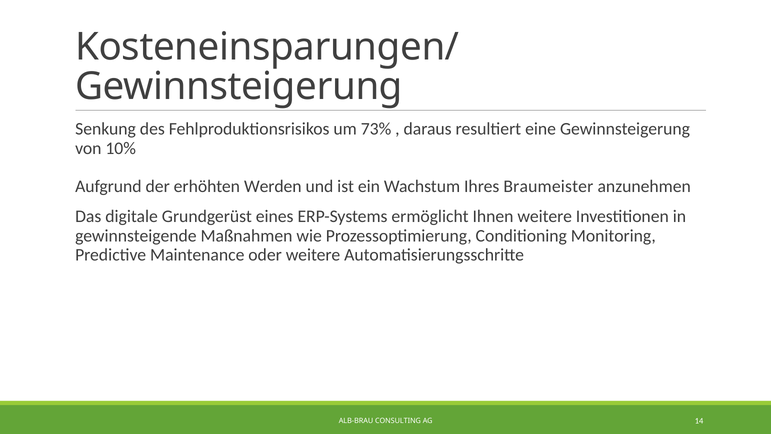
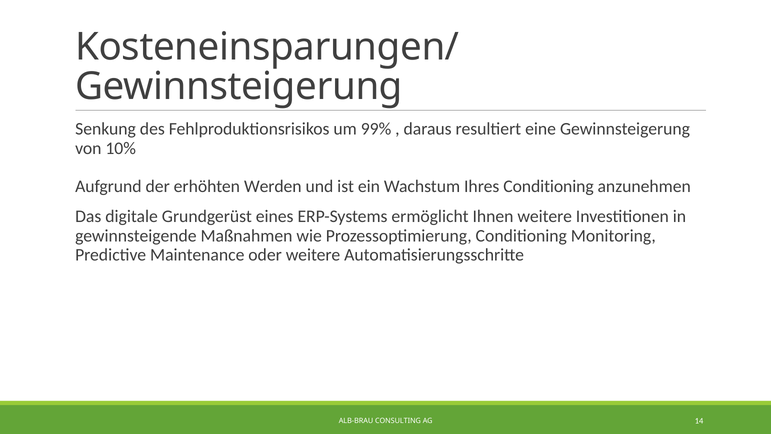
73%: 73% -> 99% (376, 129)
Ihres Braumeister: Braumeister -> Conditioning (549, 186)
